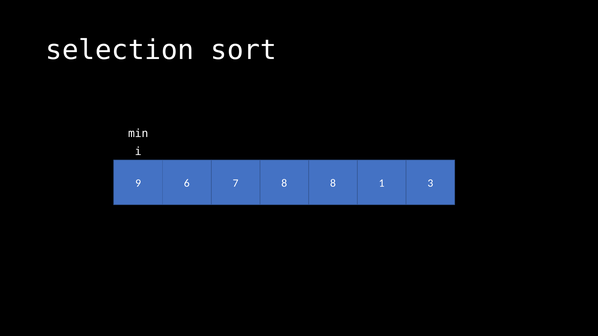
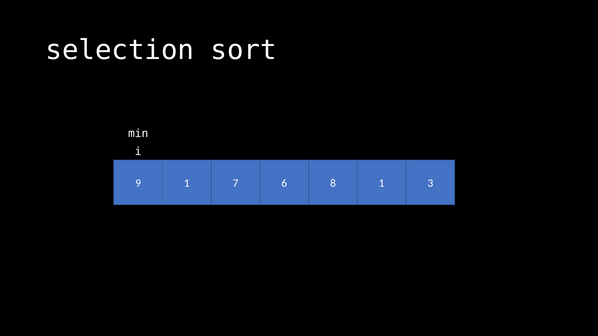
9 6: 6 -> 1 (187, 183)
7 8: 8 -> 6 (284, 183)
